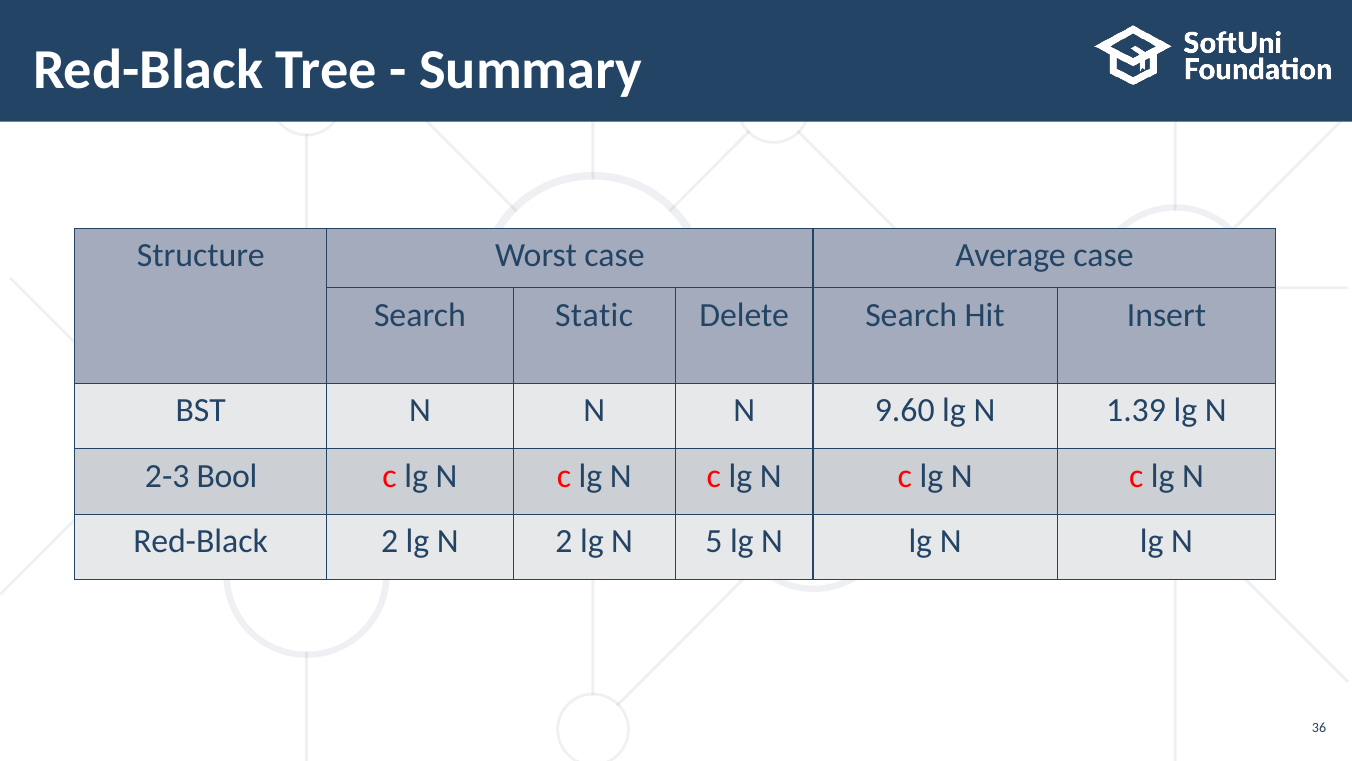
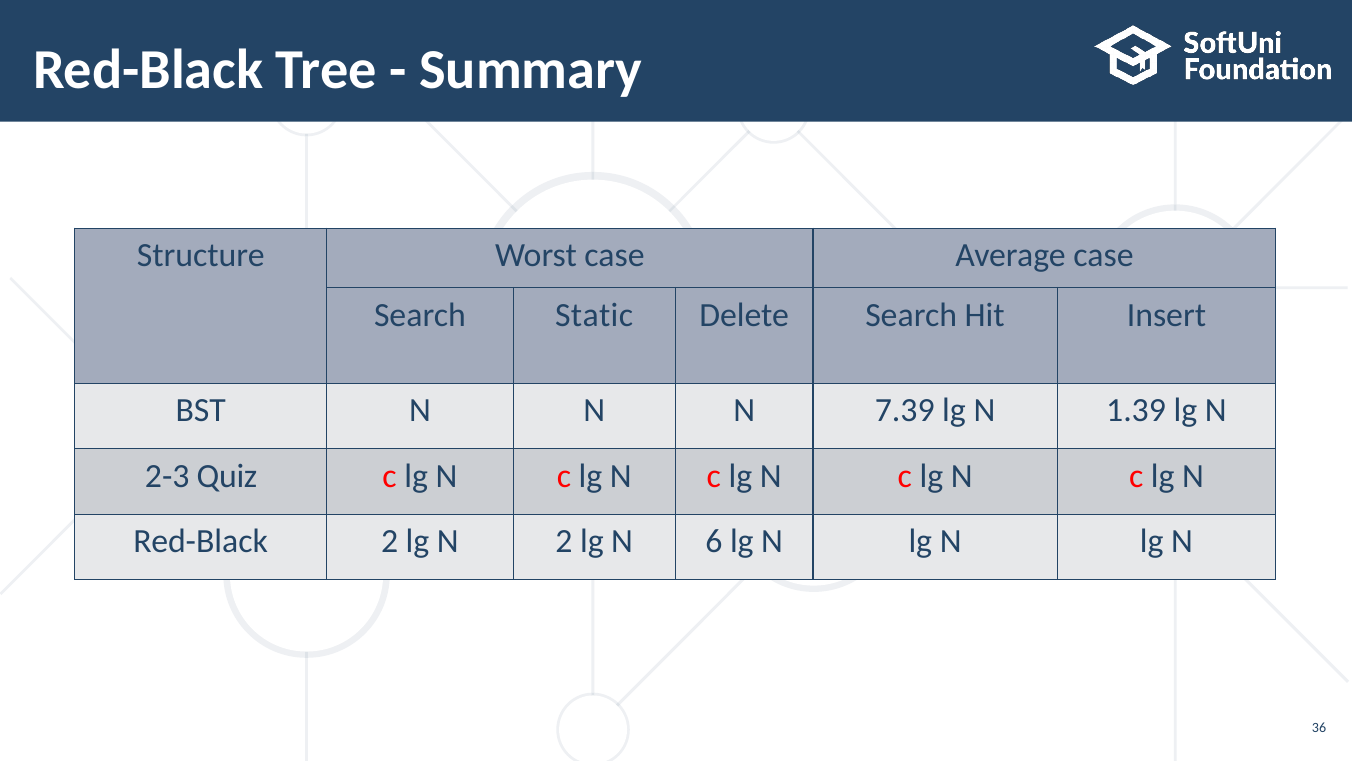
9.60: 9.60 -> 7.39 (905, 410)
Bool: Bool -> Quiz (227, 476)
5: 5 -> 6 (714, 541)
